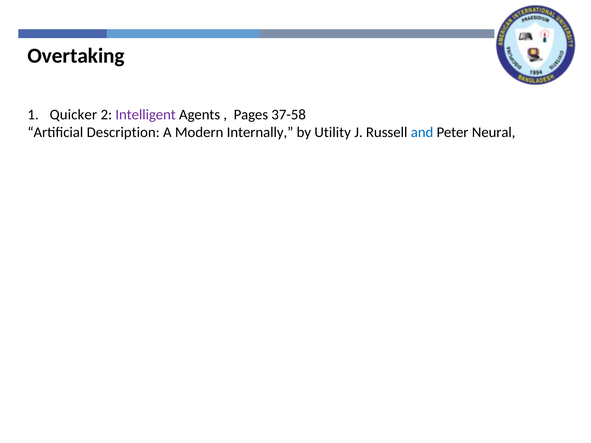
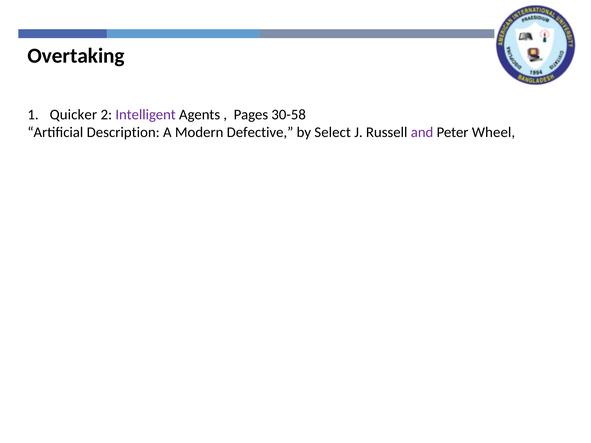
37-58: 37-58 -> 30-58 (289, 115)
Internally: Internally -> Defective (260, 132)
Utility: Utility -> Select (333, 132)
and colour: blue -> purple (422, 132)
Neural: Neural -> Wheel (494, 132)
